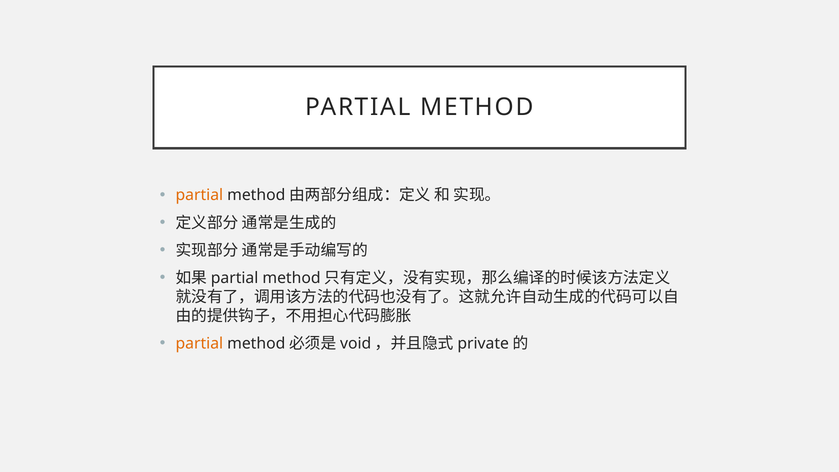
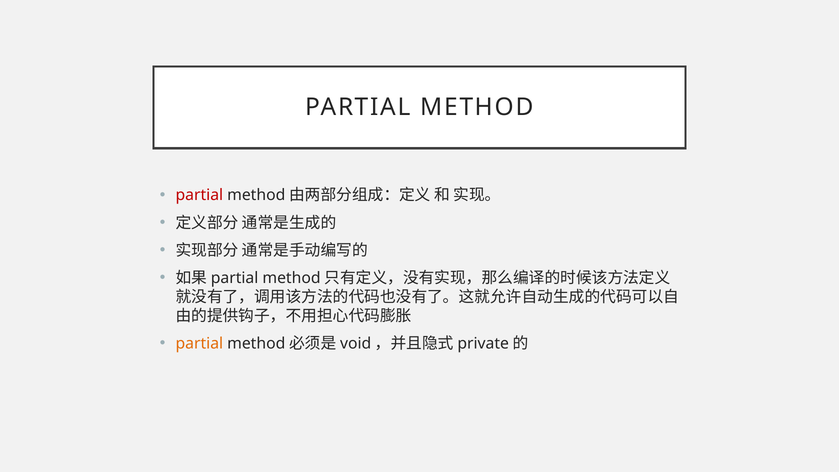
partial colour: orange -> red (199, 195)
